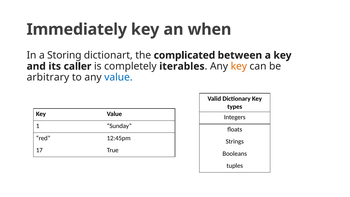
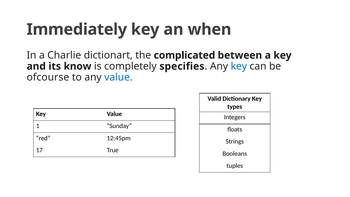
Storing: Storing -> Charlie (64, 55)
caller: caller -> know (78, 66)
iterables: iterables -> specifies (182, 66)
key colour: orange -> blue (239, 66)
arbitrary: arbitrary -> ofcourse (48, 77)
